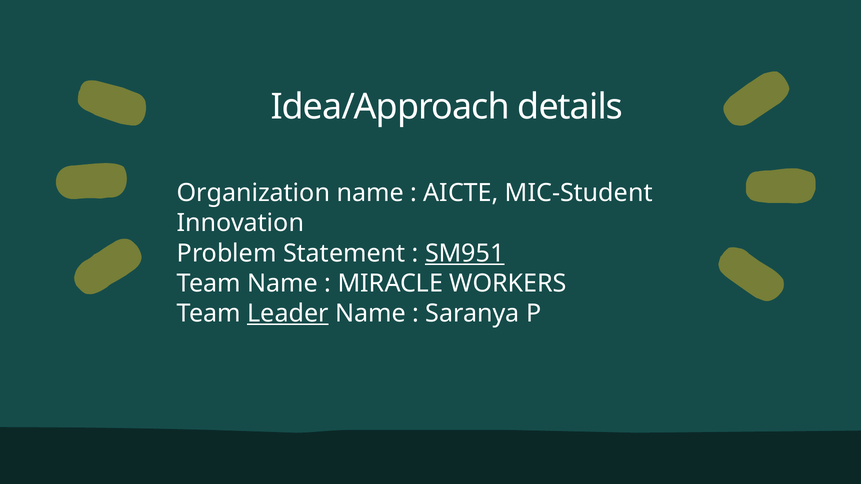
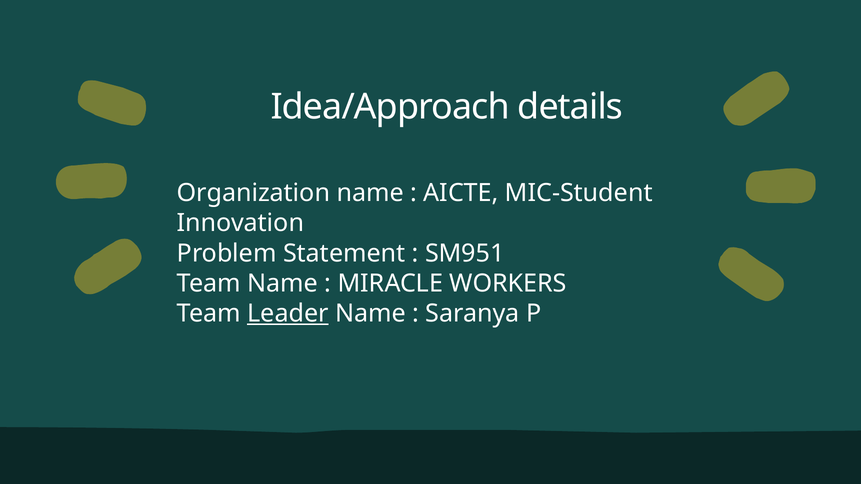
SM951 underline: present -> none (465, 253)
